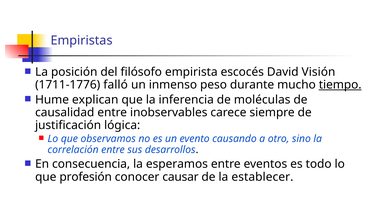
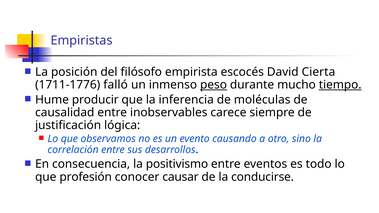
Visión: Visión -> Cierta (318, 72)
peso underline: none -> present (214, 85)
explican: explican -> producir (95, 100)
esperamos: esperamos -> positivismo (177, 164)
establecer: establecer -> conducirse (263, 177)
